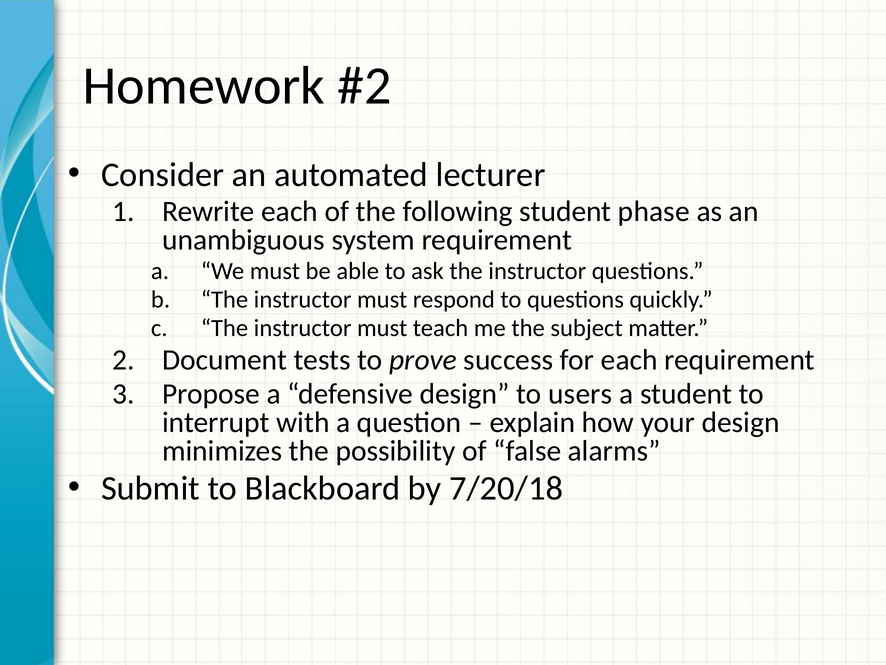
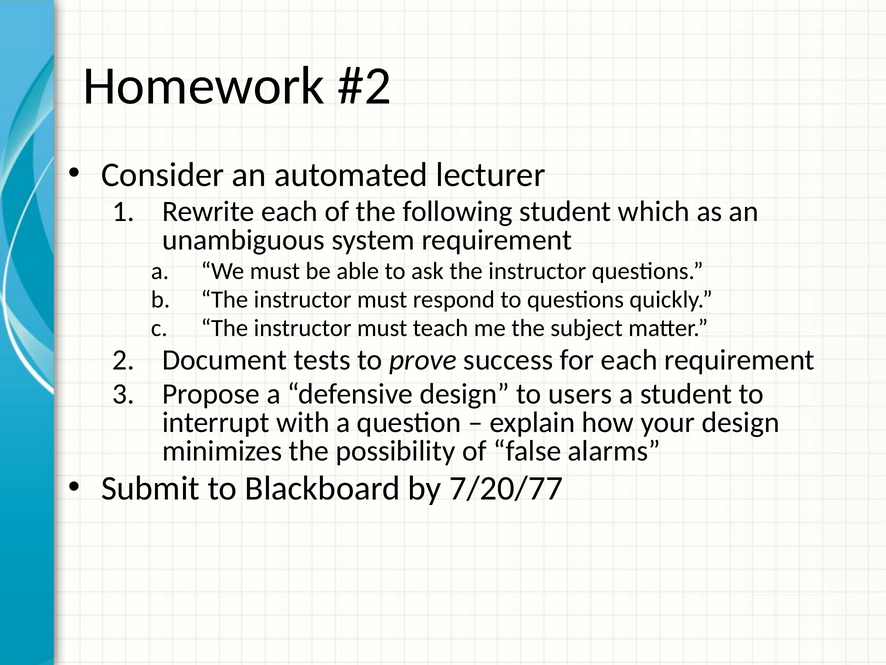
phase: phase -> which (654, 211)
7/20/18: 7/20/18 -> 7/20/77 (506, 488)
